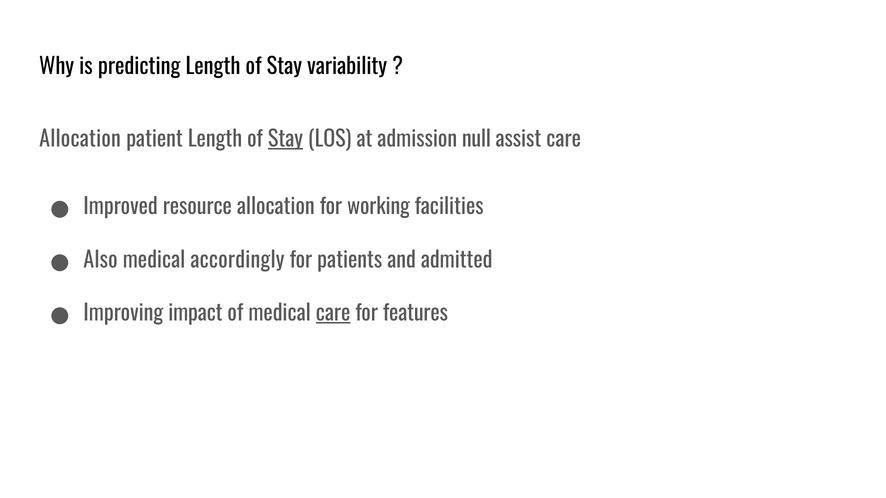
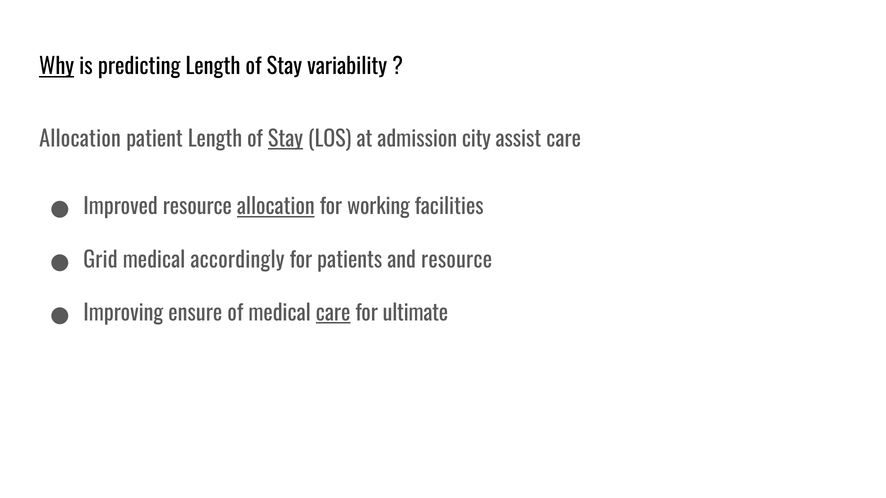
Why underline: none -> present (57, 67)
null: null -> city (476, 139)
allocation underline: none -> present (276, 207)
Also: Also -> Grid (100, 260)
and admitted: admitted -> resource (457, 260)
impact: impact -> ensure (195, 314)
features: features -> ultimate (415, 314)
